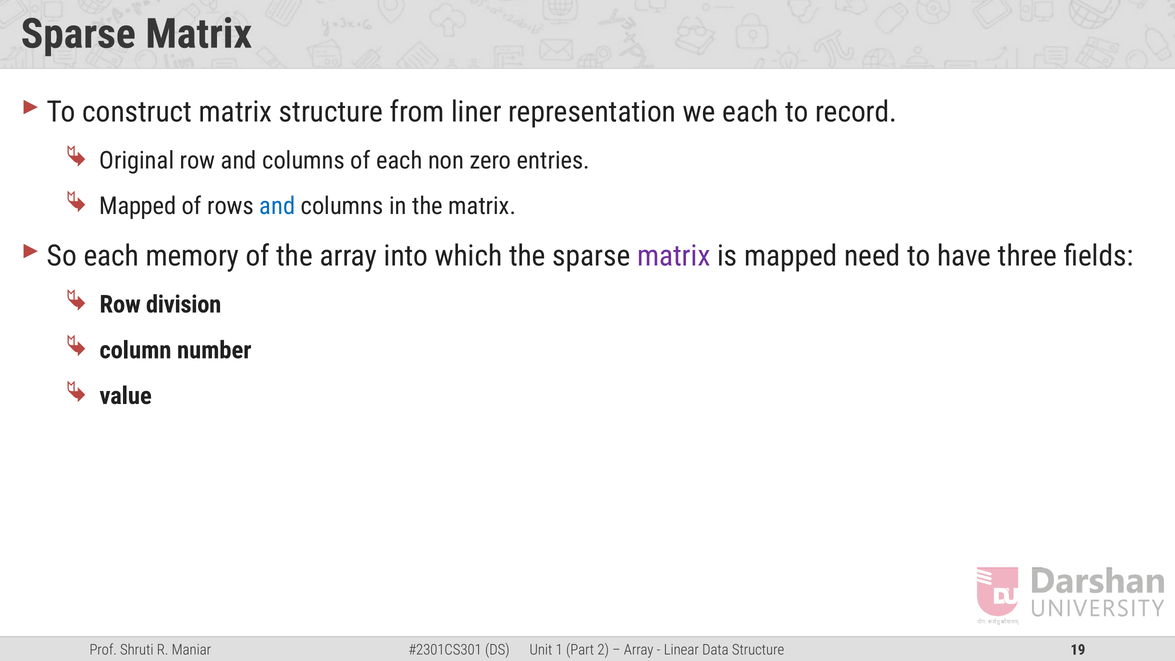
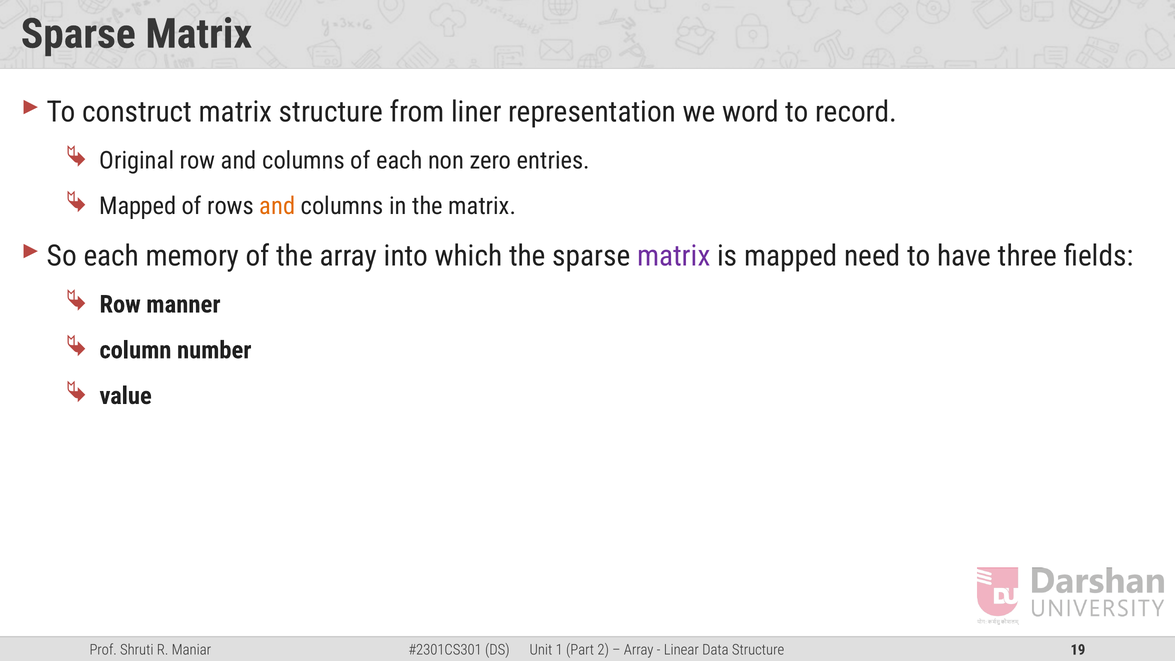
we each: each -> word (751, 112)
and colour: blue -> orange (277, 206)
division: division -> manner (183, 304)
